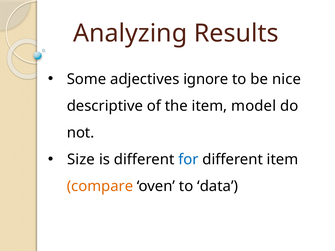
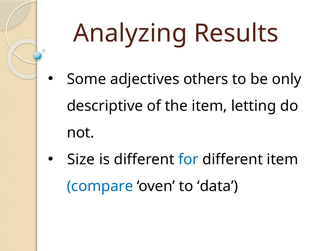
ignore: ignore -> others (206, 79)
nice: nice -> only (287, 79)
model: model -> letting (254, 106)
compare colour: orange -> blue (100, 186)
